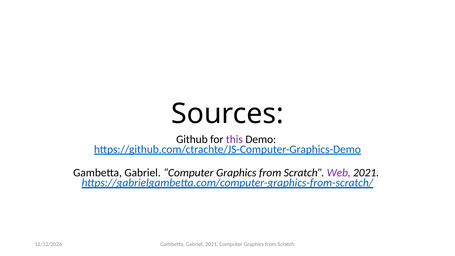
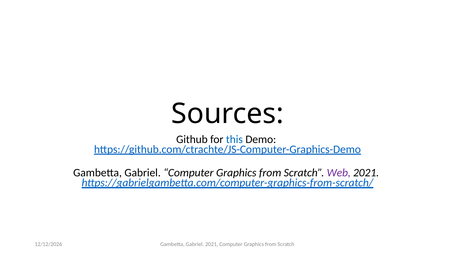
this colour: purple -> blue (234, 139)
